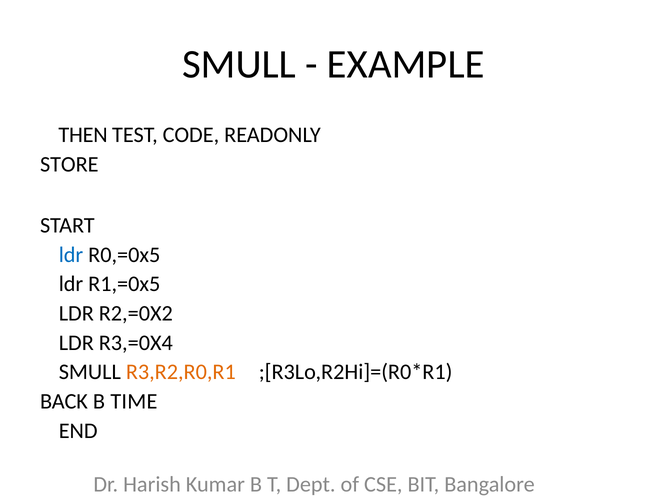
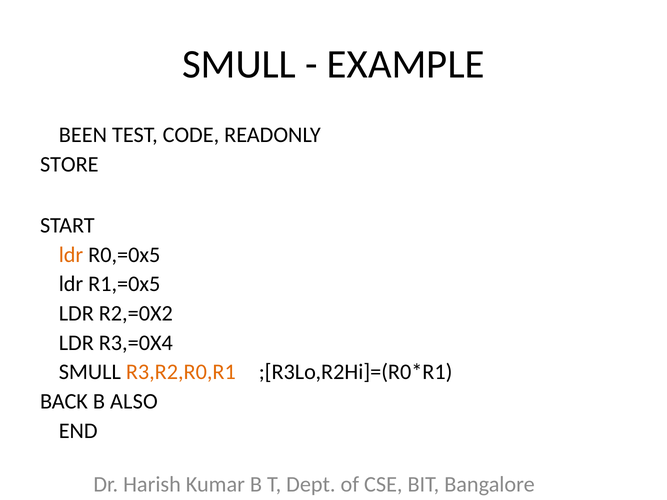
THEN: THEN -> BEEN (83, 135)
ldr colour: blue -> orange (71, 255)
TIME: TIME -> ALSO (134, 402)
